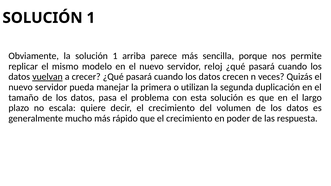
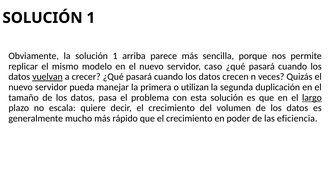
reloj: reloj -> caso (213, 66)
largo underline: none -> present (312, 98)
respuesta: respuesta -> eficiencia (297, 119)
